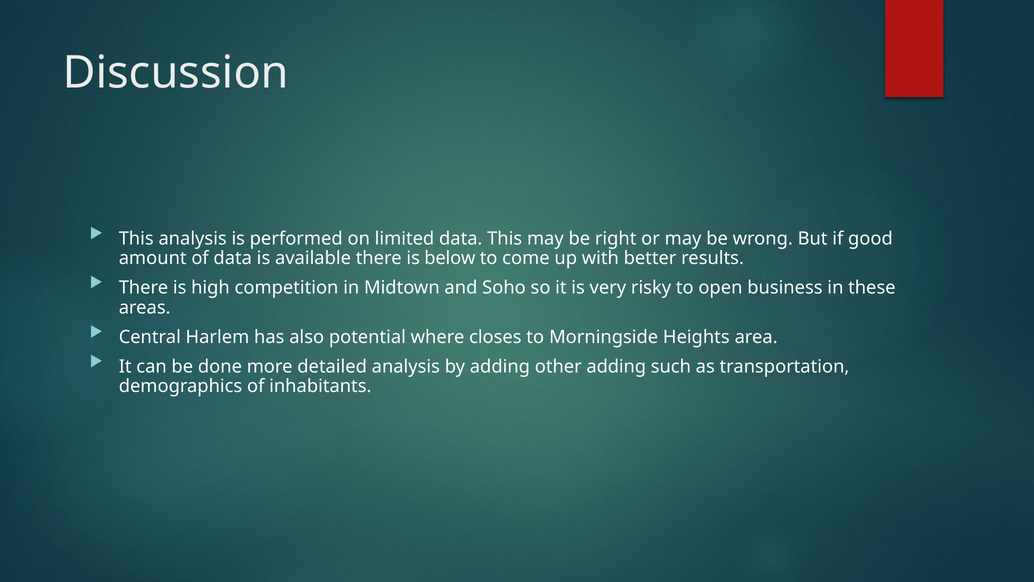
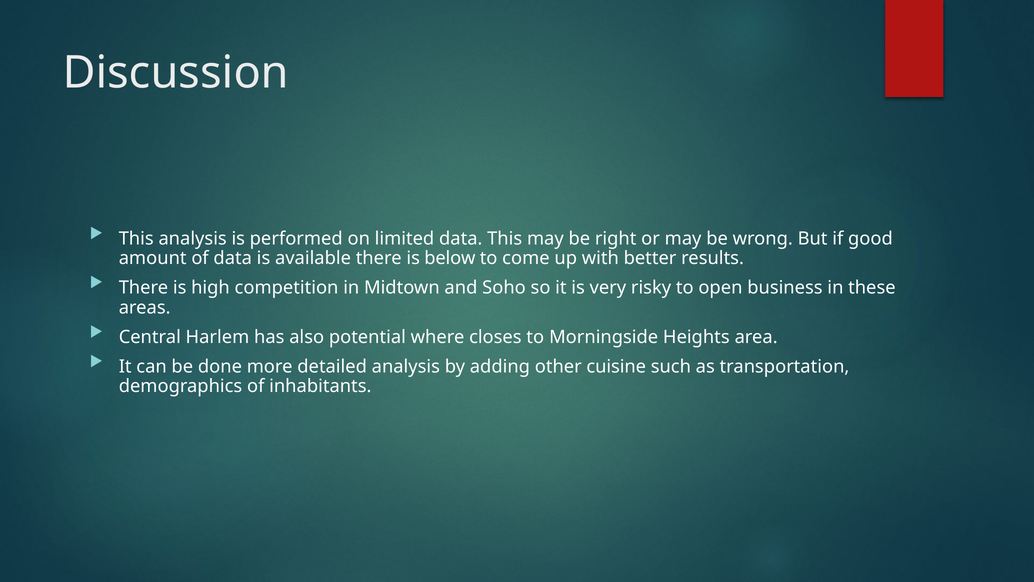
other adding: adding -> cuisine (616, 366)
